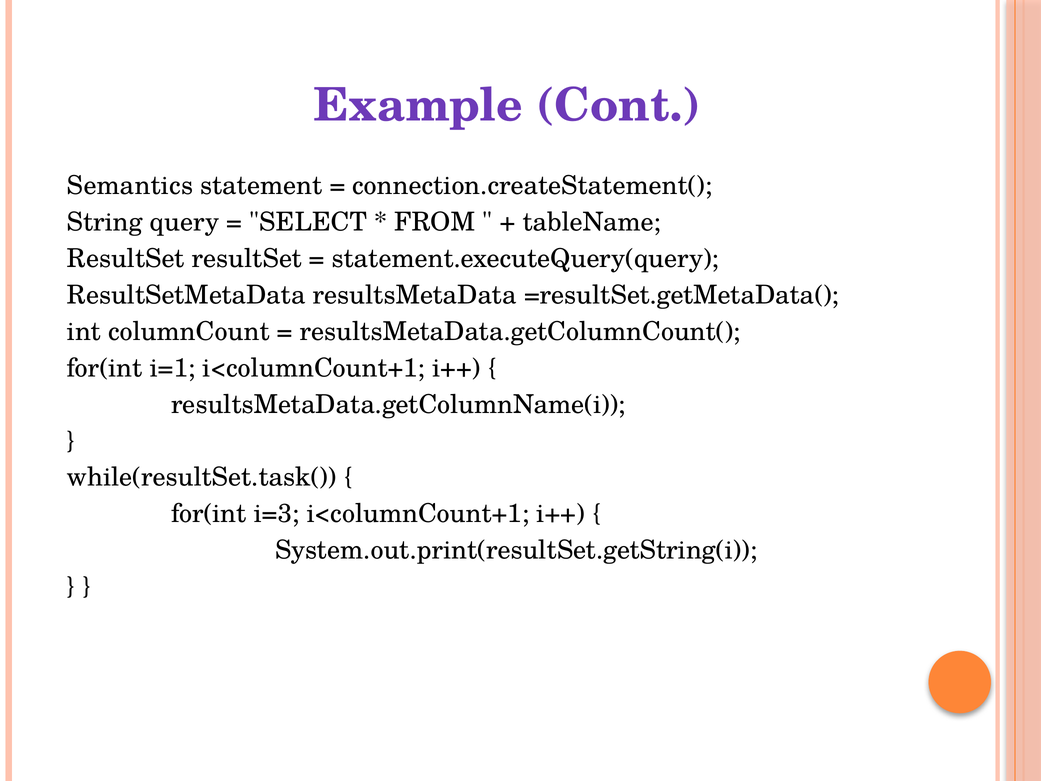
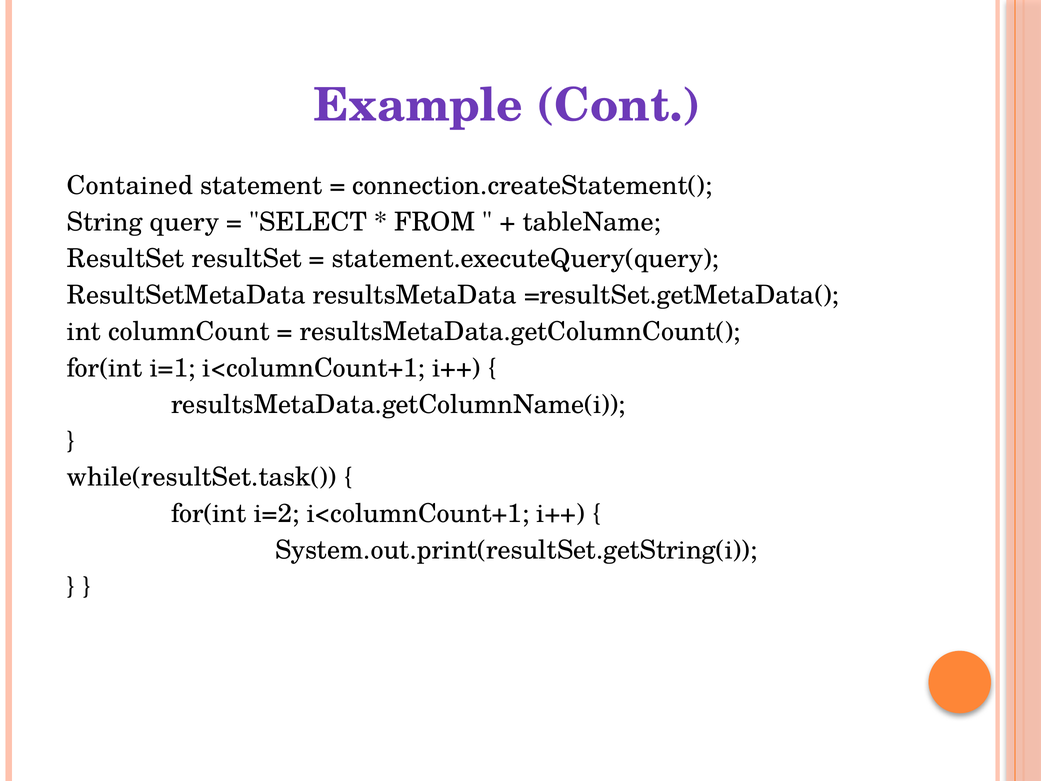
Semantics: Semantics -> Contained (130, 186)
i=3: i=3 -> i=2 (277, 514)
